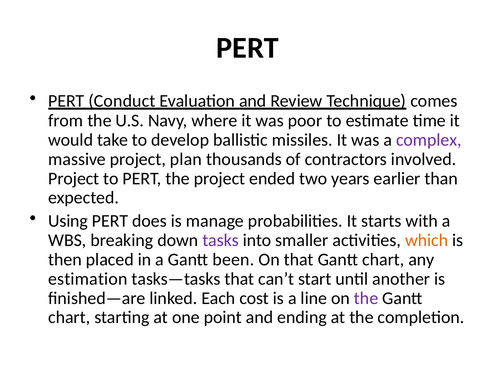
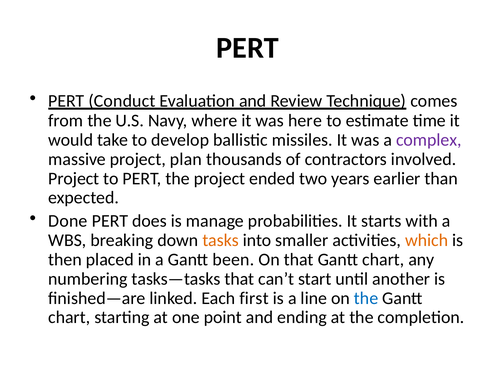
poor: poor -> here (305, 121)
Using: Using -> Done (68, 221)
tasks colour: purple -> orange (221, 240)
estimation: estimation -> numbering (88, 279)
cost: cost -> first (254, 298)
the colour: purple -> blue (366, 298)
